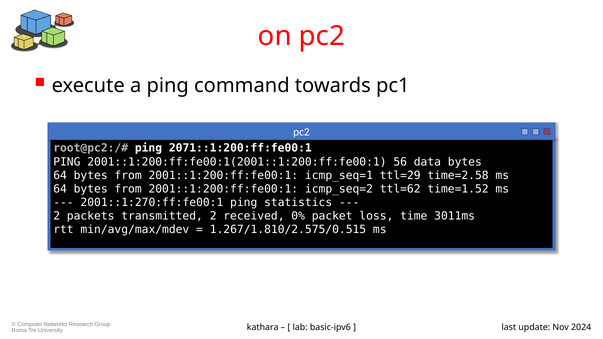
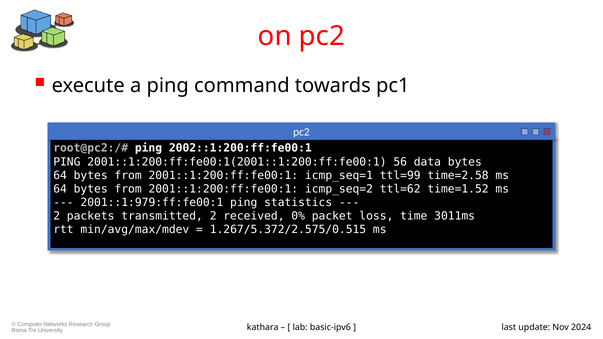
2071::1:200:ff:fe00:1: 2071::1:200:ff:fe00:1 -> 2002::1:200:ff:fe00:1 (240, 148)
ttl=29: ttl=29 -> ttl=99 (400, 175)
2001::1:270:ff:fe00:1: 2001::1:270:ff:fe00:1 -> 2001::1:979:ff:fe00:1 (152, 203)
1.267/1.810/2.575/0.515: 1.267/1.810/2.575/0.515 -> 1.267/5.372/2.575/0.515 (288, 230)
